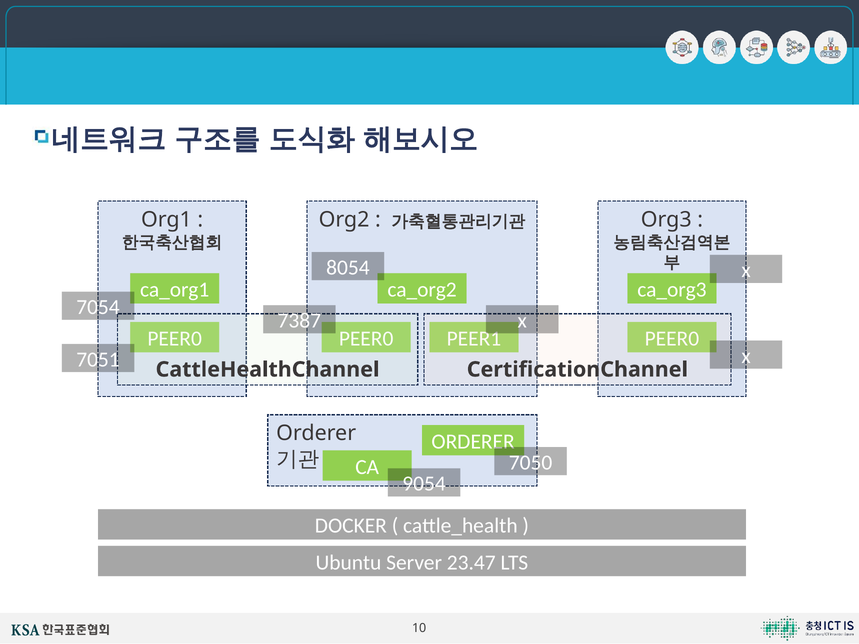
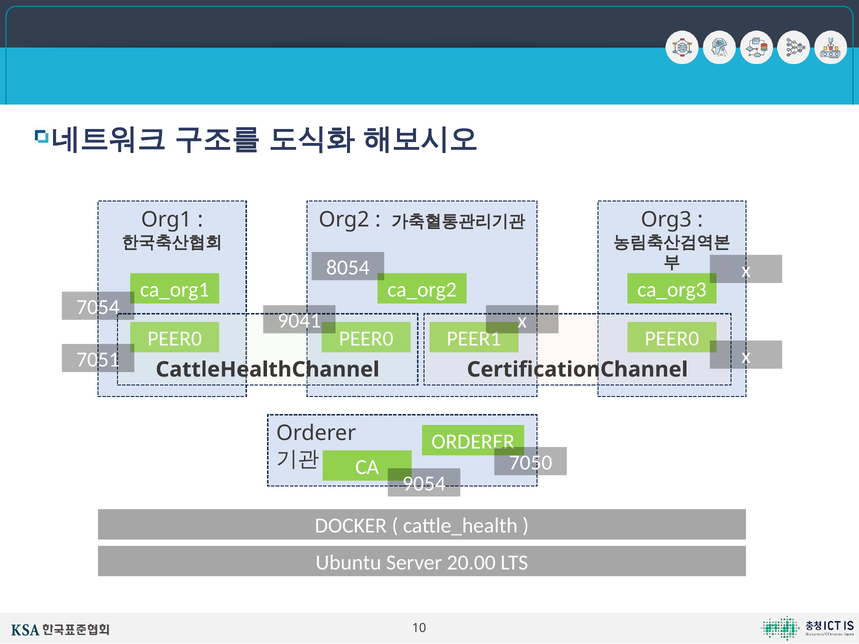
7387: 7387 -> 9041 (299, 321)
23.47: 23.47 -> 20.00 (471, 563)
